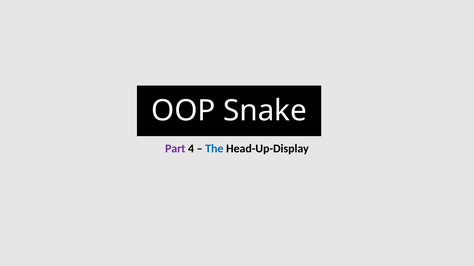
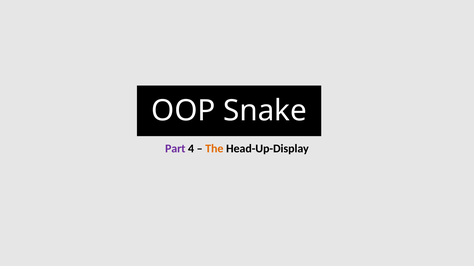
The colour: blue -> orange (214, 149)
